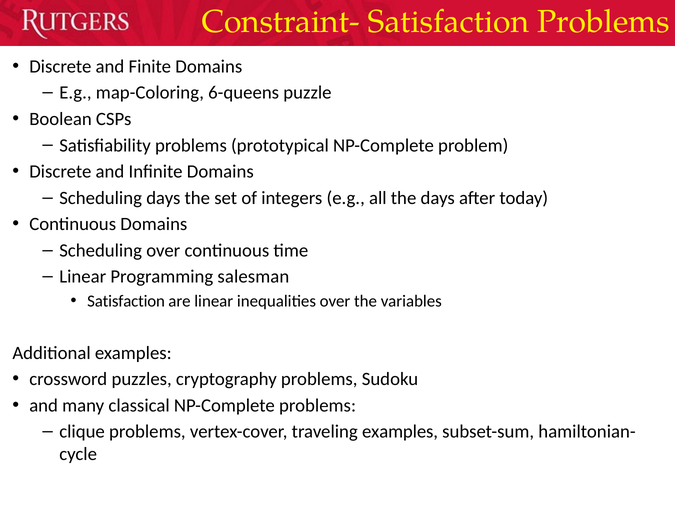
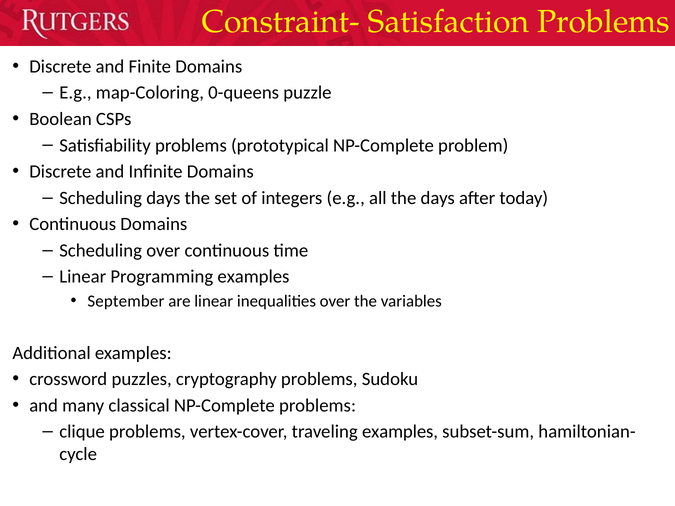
6-queens: 6-queens -> 0-queens (244, 93)
Programming salesman: salesman -> examples (253, 277)
Satisfaction: Satisfaction -> September (126, 301)
